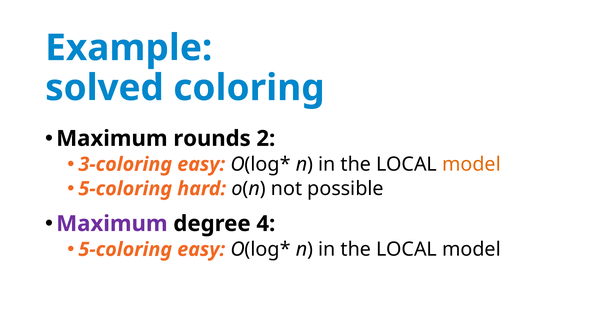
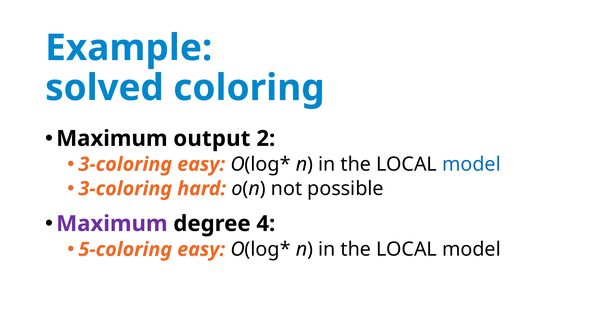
rounds: rounds -> output (212, 139)
model colour: orange -> blue (471, 164)
5-coloring: 5-coloring -> 3-coloring (125, 189)
